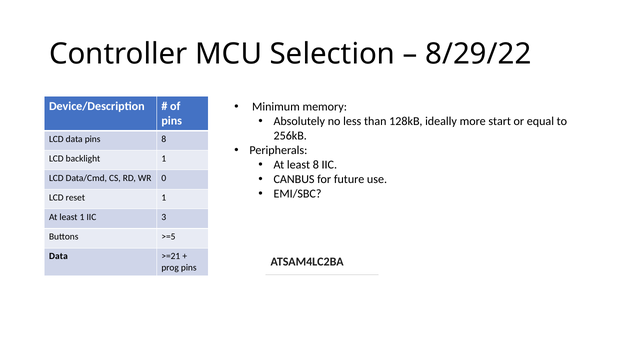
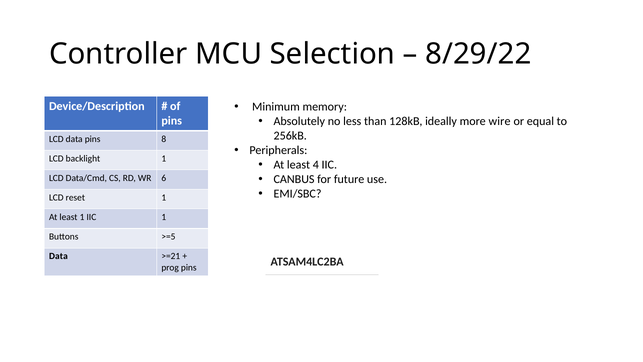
start: start -> wire (500, 121)
least 8: 8 -> 4 (316, 165)
0: 0 -> 6 (164, 178)
IIC 3: 3 -> 1 (164, 217)
